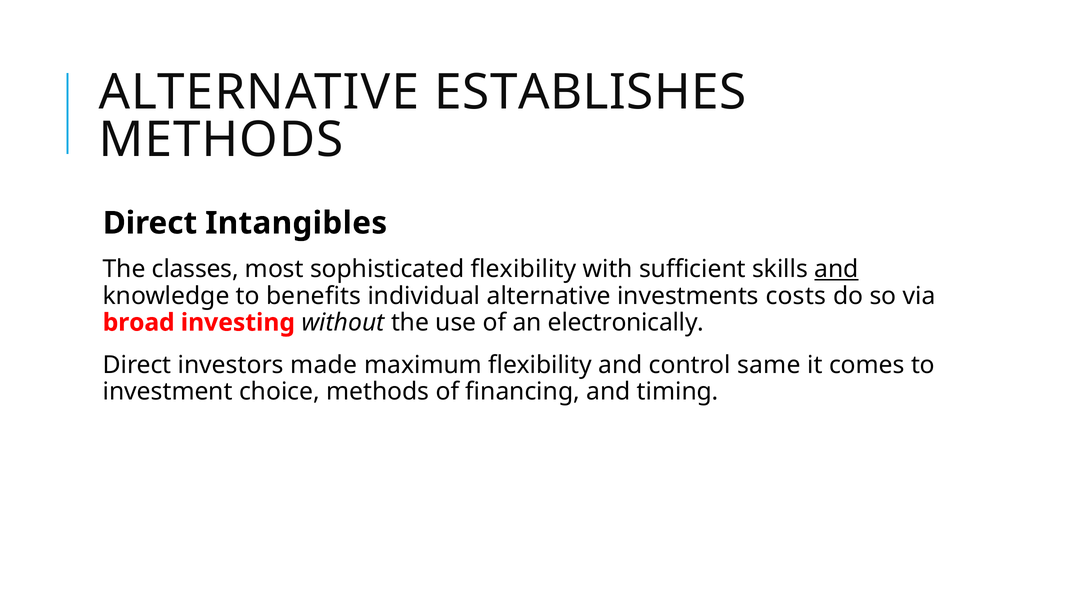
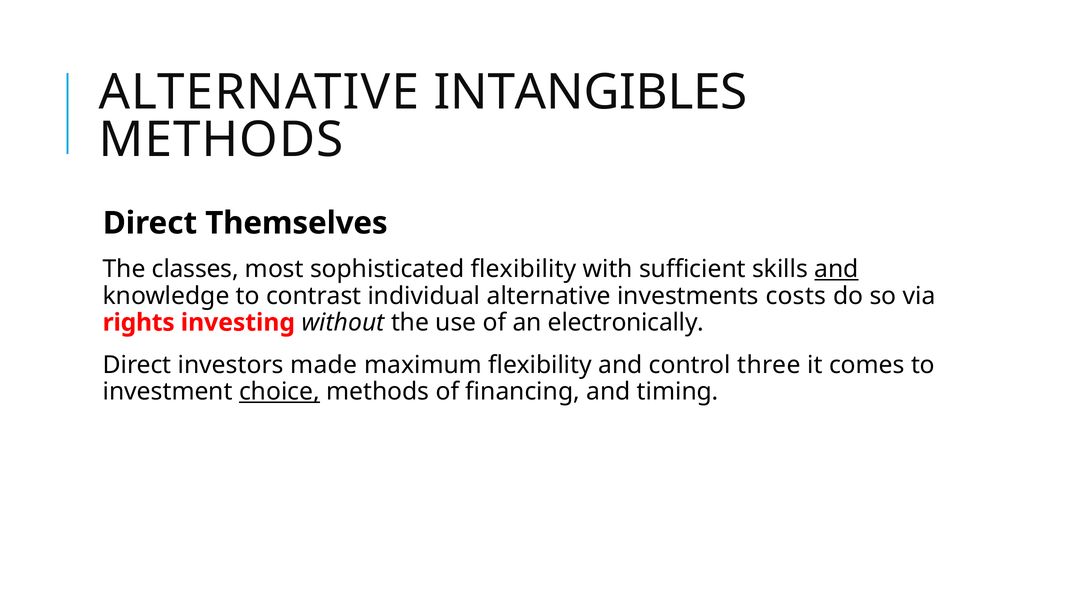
ESTABLISHES: ESTABLISHES -> INTANGIBLES (591, 92)
Intangibles: Intangibles -> Themselves (296, 223)
benefits: benefits -> contrast (314, 296)
broad: broad -> rights (139, 323)
same: same -> three (769, 365)
choice underline: none -> present (279, 392)
